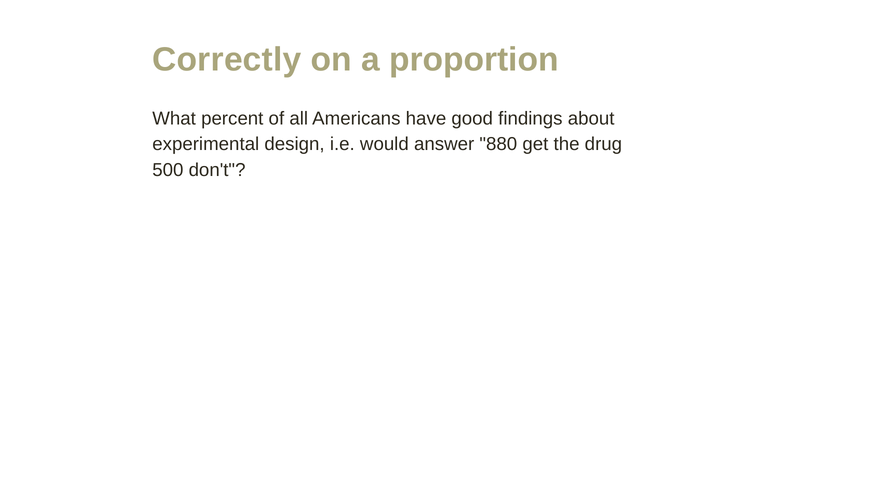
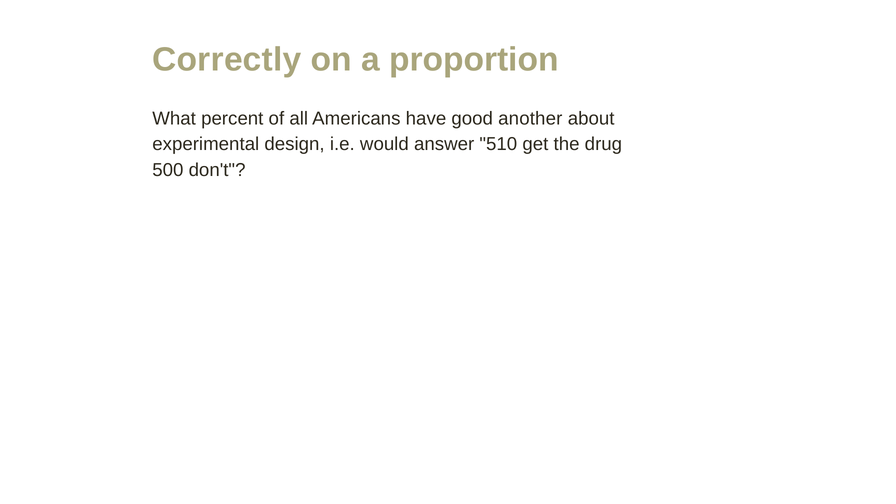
findings: findings -> another (530, 119)
880: 880 -> 510 (498, 144)
